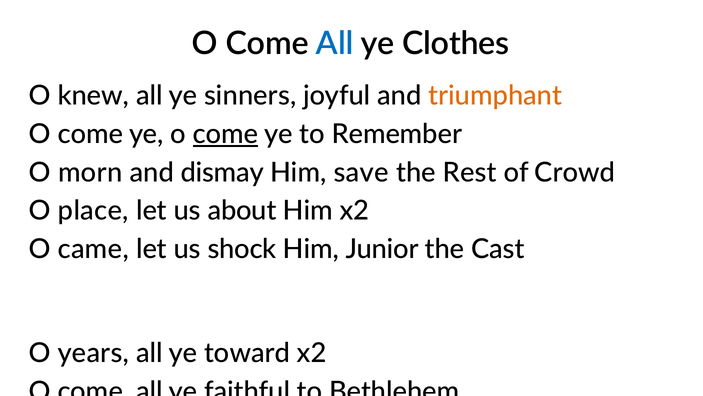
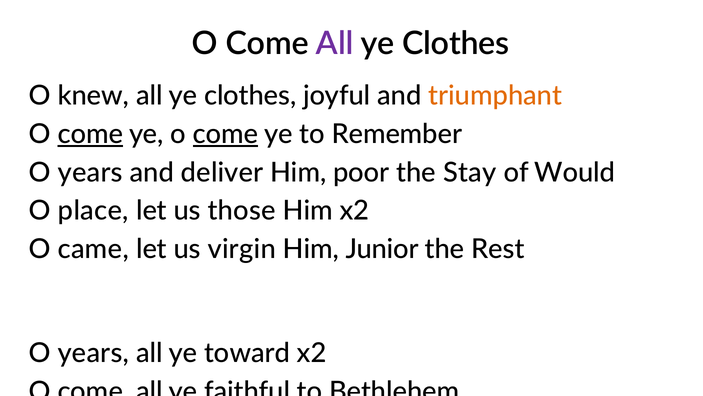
All colour: blue -> purple (335, 44)
sinners: sinners -> clothes (250, 96)
come underline: none -> present (90, 134)
morn: morn -> years (90, 172)
dismay: dismay -> deliver (222, 172)
save: save -> poor (361, 172)
Rest: Rest -> Stay (470, 172)
Crowd: Crowd -> Would (575, 172)
about: about -> those (242, 211)
shock: shock -> virgin (242, 249)
Cast: Cast -> Rest (498, 249)
